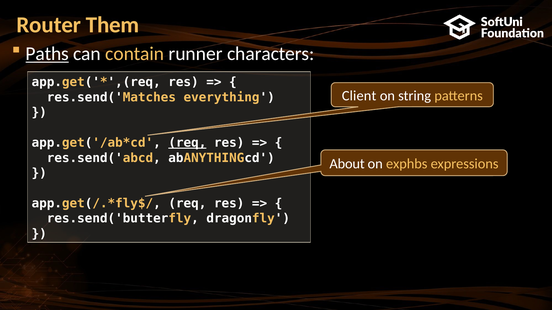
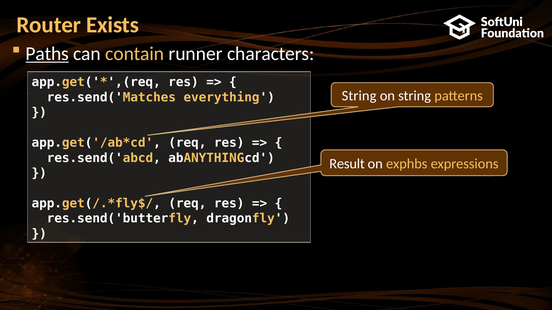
Them: Them -> Exists (113, 25)
Client: Client -> String (359, 96)
req underline: present -> none (187, 143)
About: About -> Result (347, 164)
